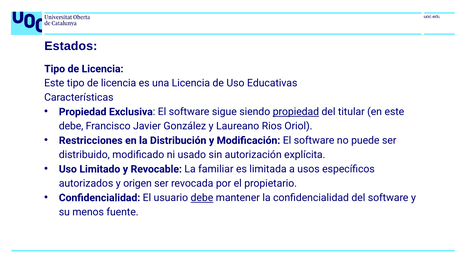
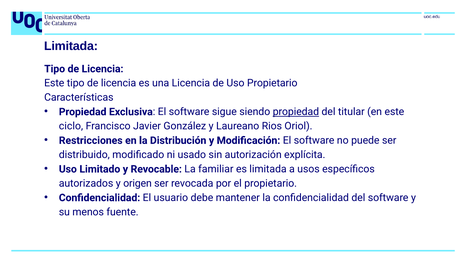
Estados: Estados -> Limitada (71, 46)
Uso Educativas: Educativas -> Propietario (272, 83)
debe: debe -> ciclo (71, 126)
debe underline: present -> none (202, 198)
